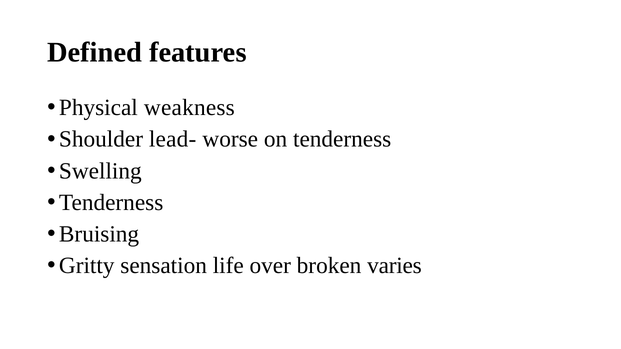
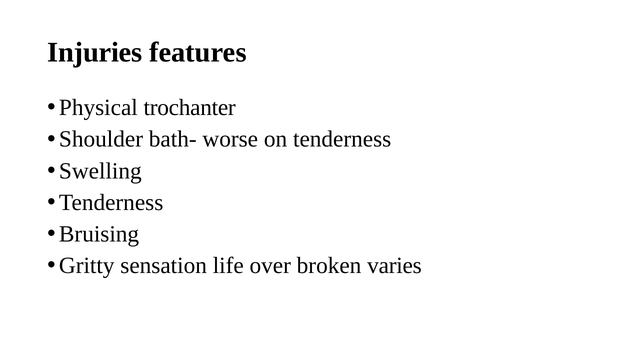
Defined: Defined -> Injuries (95, 52)
weakness: weakness -> trochanter (190, 108)
lead-: lead- -> bath- (173, 139)
